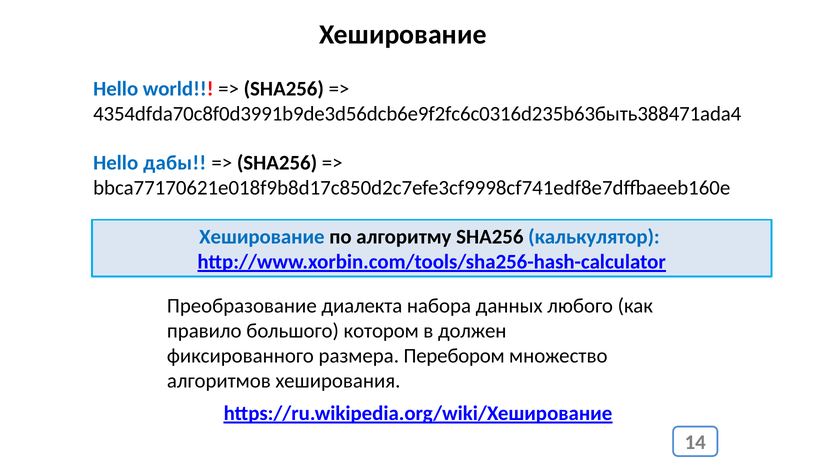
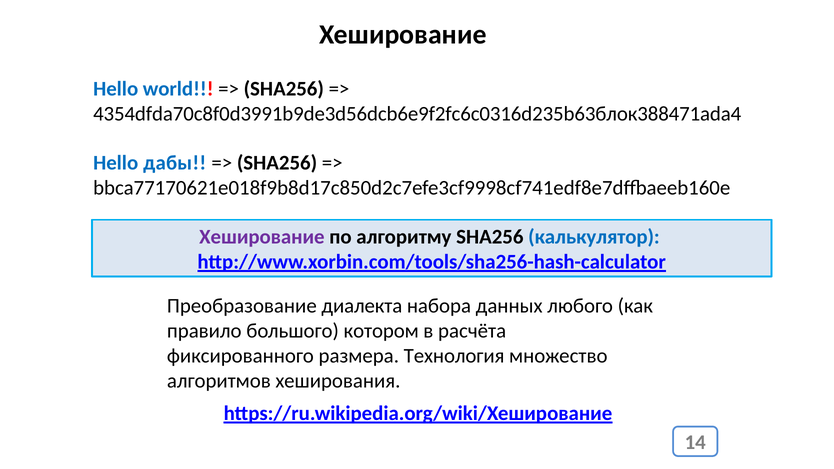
4354dfda70c8f0d3991b9de3d56dcb6e9f2fc6c0316d235b63быть388471ada4: 4354dfda70c8f0d3991b9de3d56dcb6e9f2fc6c0316d235b63быть388471ada4 -> 4354dfda70c8f0d3991b9de3d56dcb6e9f2fc6c0316d235b63блок388471ada4 (417, 114)
Хеширование colour: blue -> purple (262, 237)
должен: должен -> расчёта (472, 331)
Перебором: Перебором -> Технология (454, 356)
